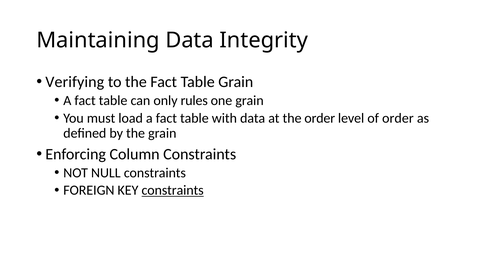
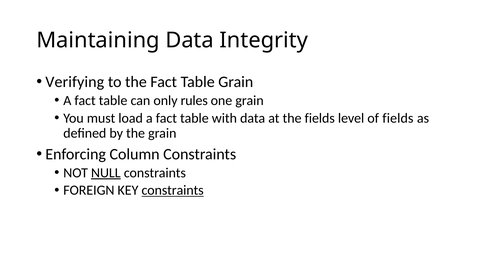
the order: order -> fields (320, 118)
of order: order -> fields (398, 118)
NULL underline: none -> present (106, 173)
